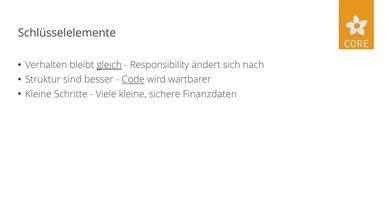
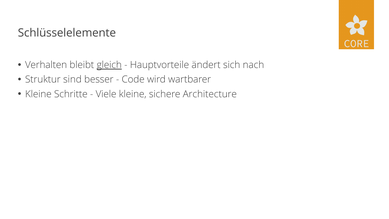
Responsibility: Responsibility -> Hauptvorteile (159, 65)
Code underline: present -> none (133, 79)
Finanzdaten: Finanzdaten -> Architecture (210, 94)
